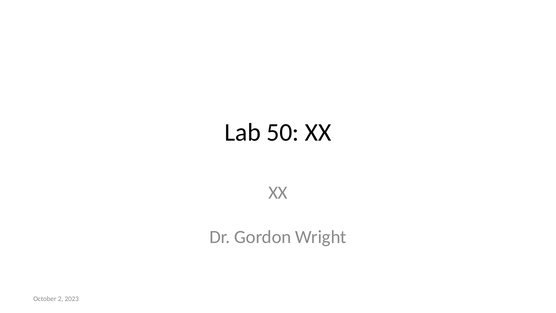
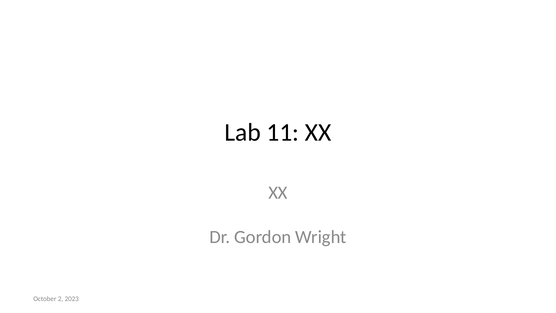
50: 50 -> 11 (283, 132)
